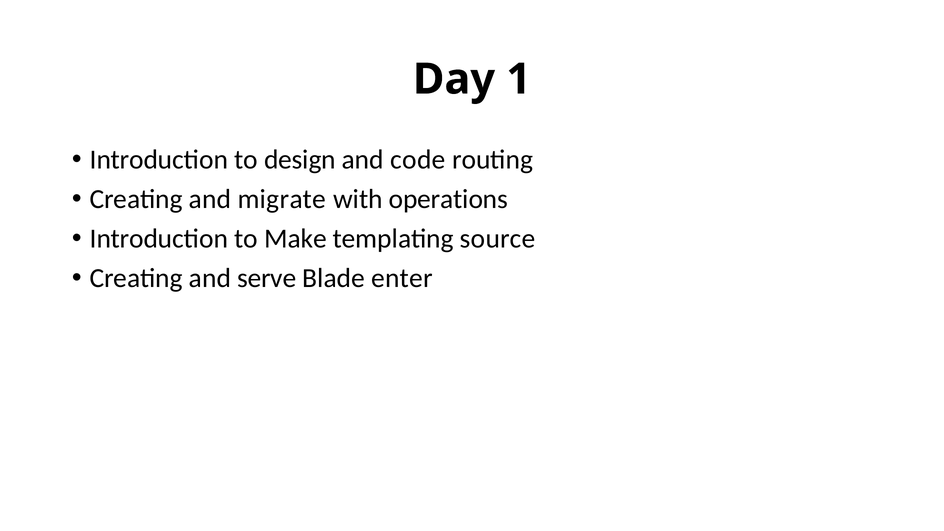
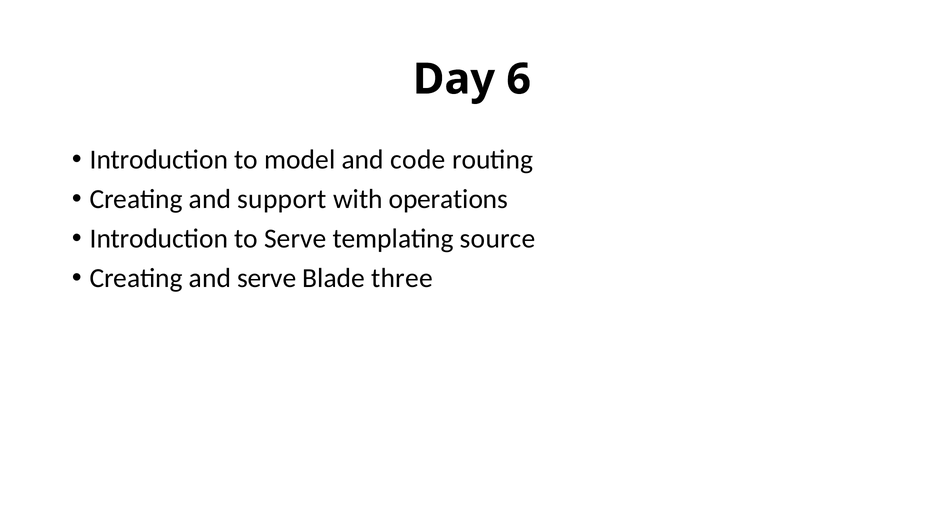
1: 1 -> 6 (519, 79)
design: design -> model (300, 160)
migrate: migrate -> support (282, 199)
to Make: Make -> Serve (295, 239)
enter: enter -> three (402, 278)
